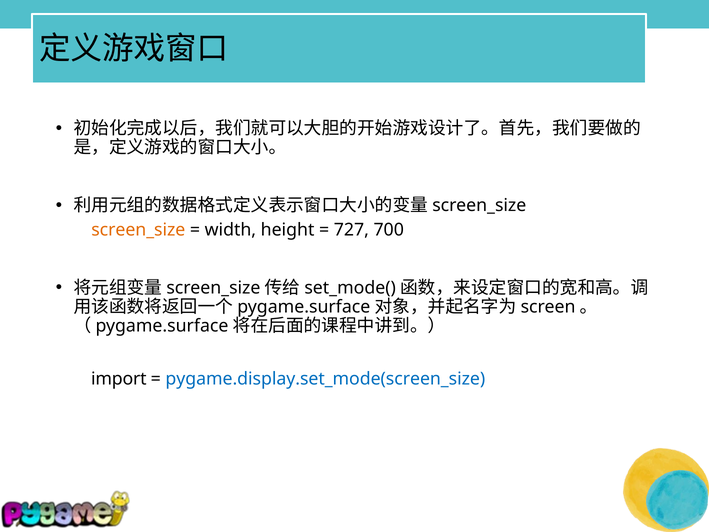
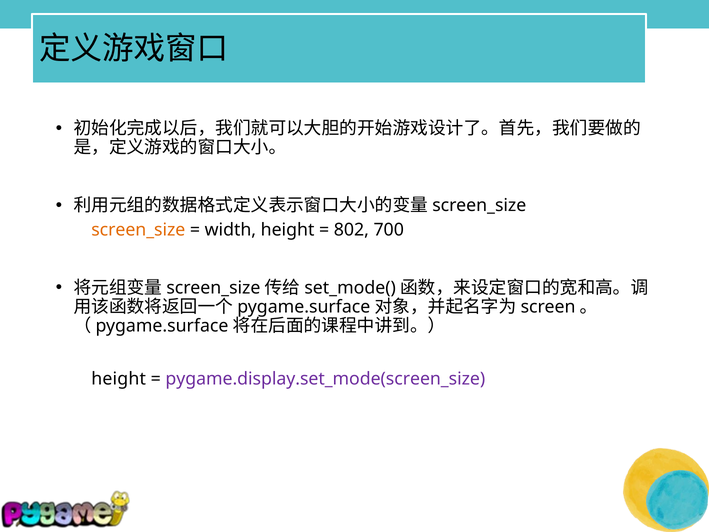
727: 727 -> 802 (351, 230)
import: import -> height (119, 379)
pygame.display.set_mode(screen_size colour: blue -> purple (325, 379)
